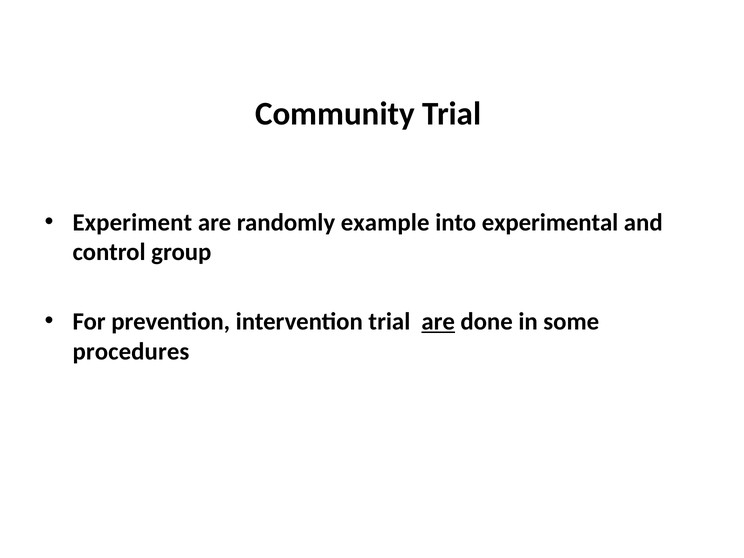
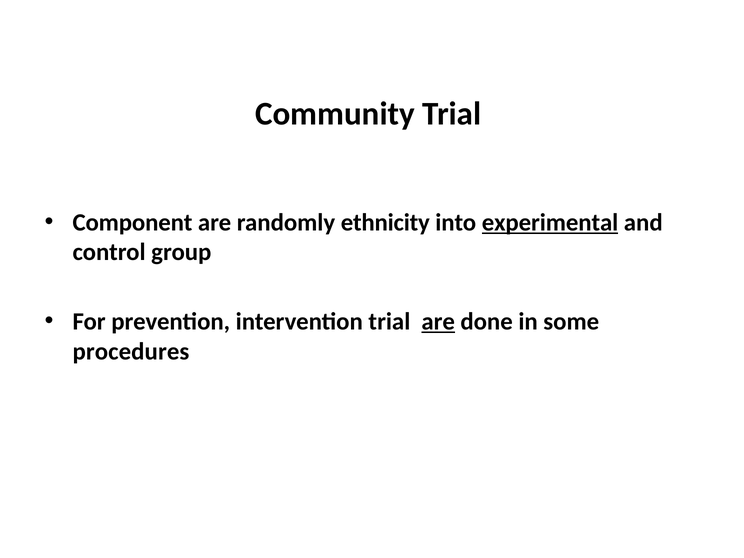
Experiment: Experiment -> Component (132, 222)
example: example -> ethnicity (385, 222)
experimental underline: none -> present (550, 222)
